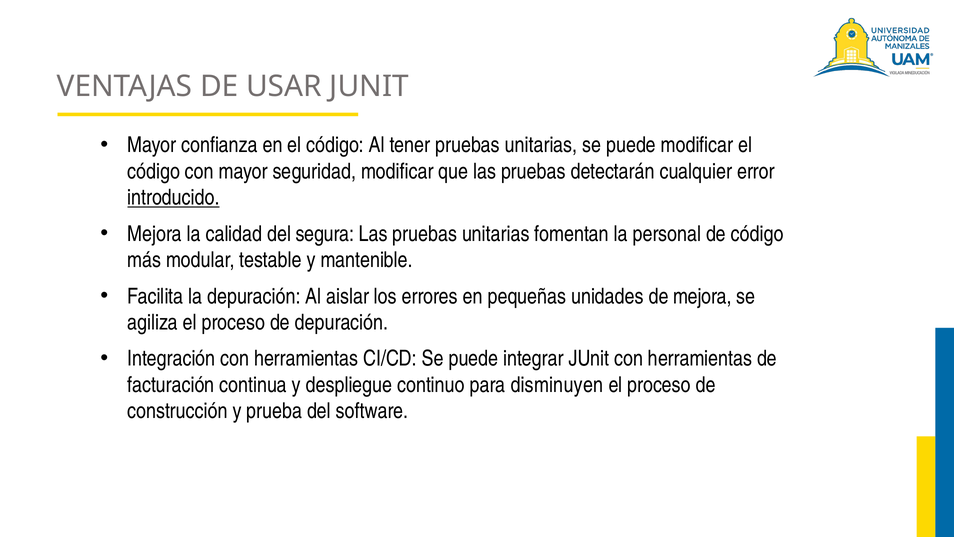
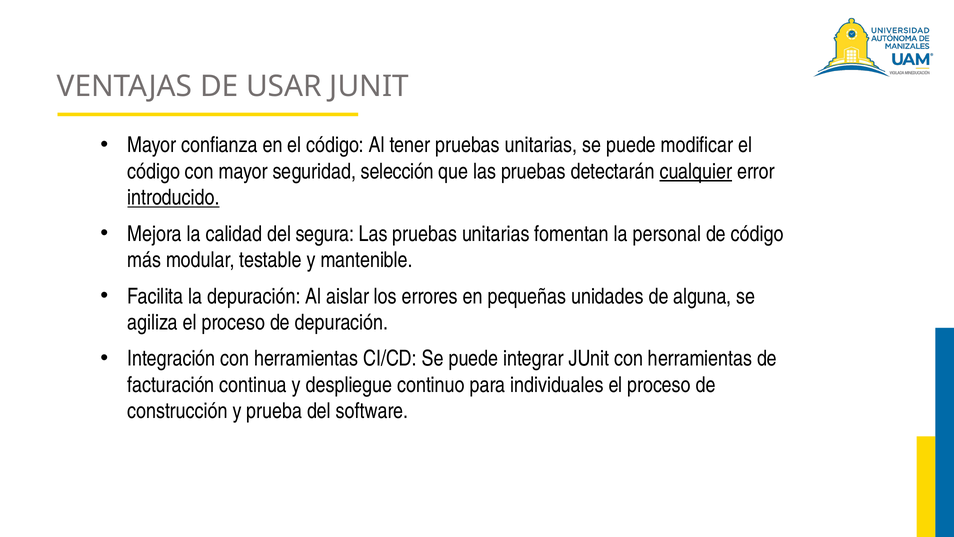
seguridad modificar: modificar -> selección (397, 171)
cualquier underline: none -> present (696, 171)
de mejora: mejora -> alguna (702, 296)
disminuyen: disminuyen -> individuales (557, 385)
